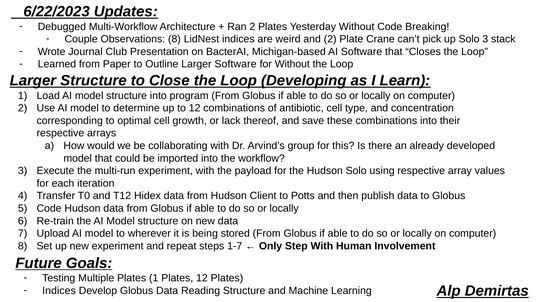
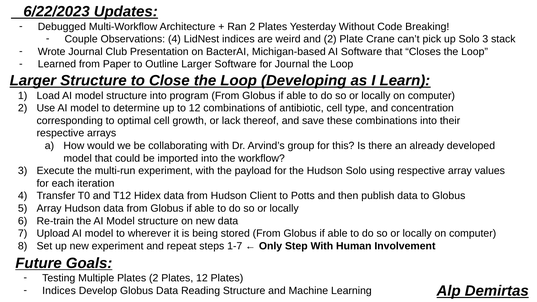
Observations 8: 8 -> 4 (174, 39)
for Without: Without -> Journal (292, 64)
Code: Code -> Array (49, 208)
Plates 1: 1 -> 2 (154, 278)
